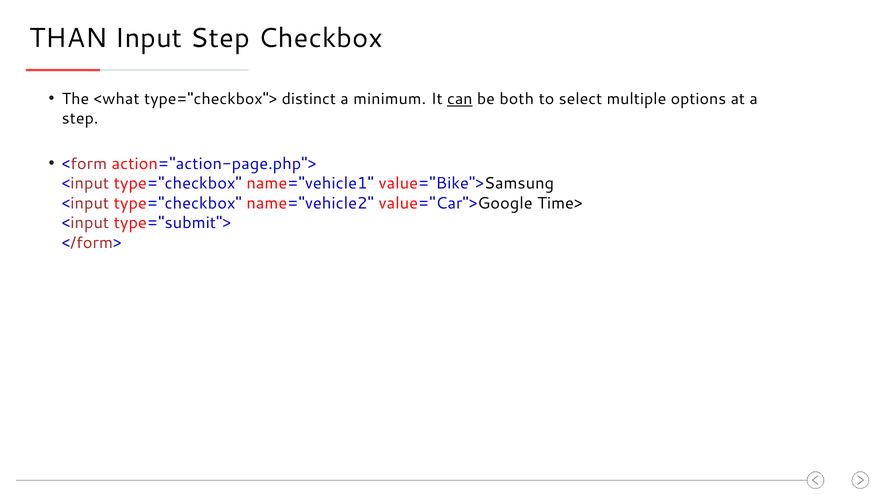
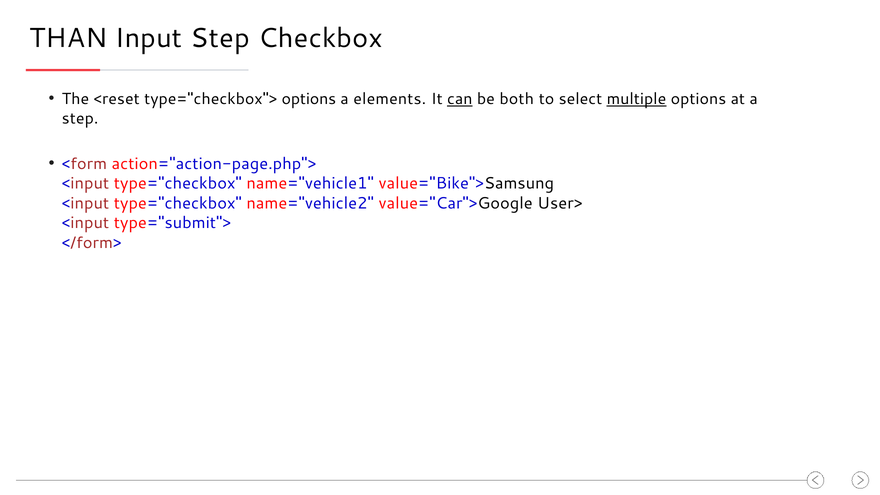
<what: <what -> <reset (117, 99)
type="checkbox"> distinct: distinct -> options (309, 99)
minimum: minimum -> elements (390, 99)
multiple underline: none -> present (636, 99)
Time>: Time> -> User> (560, 203)
